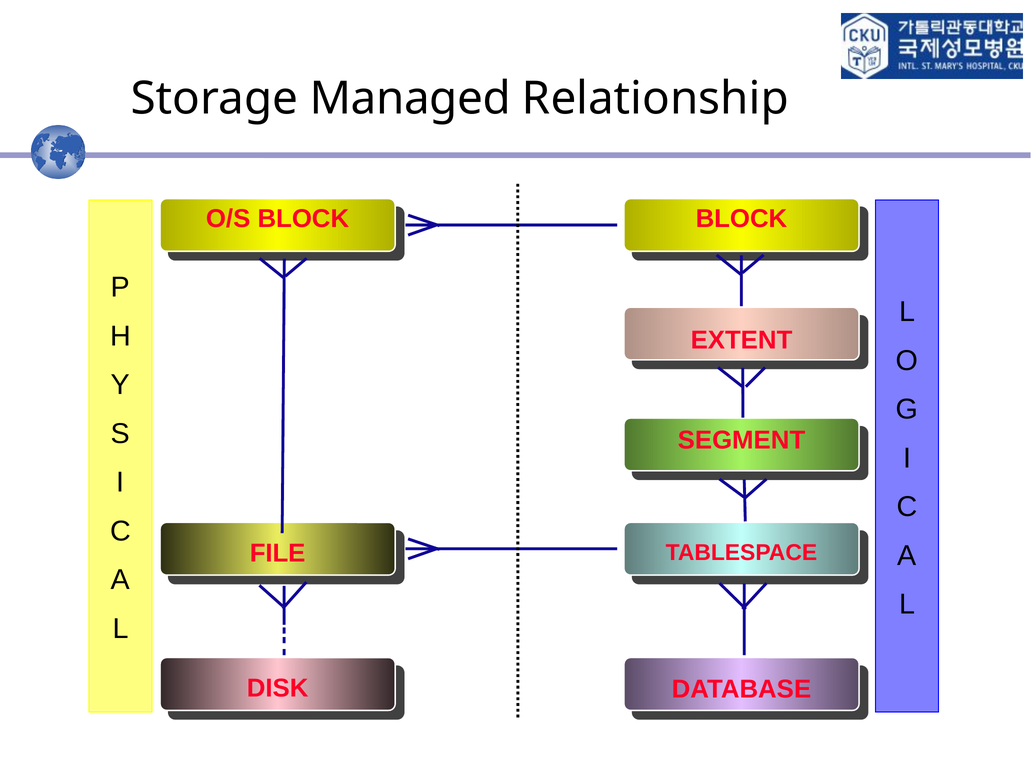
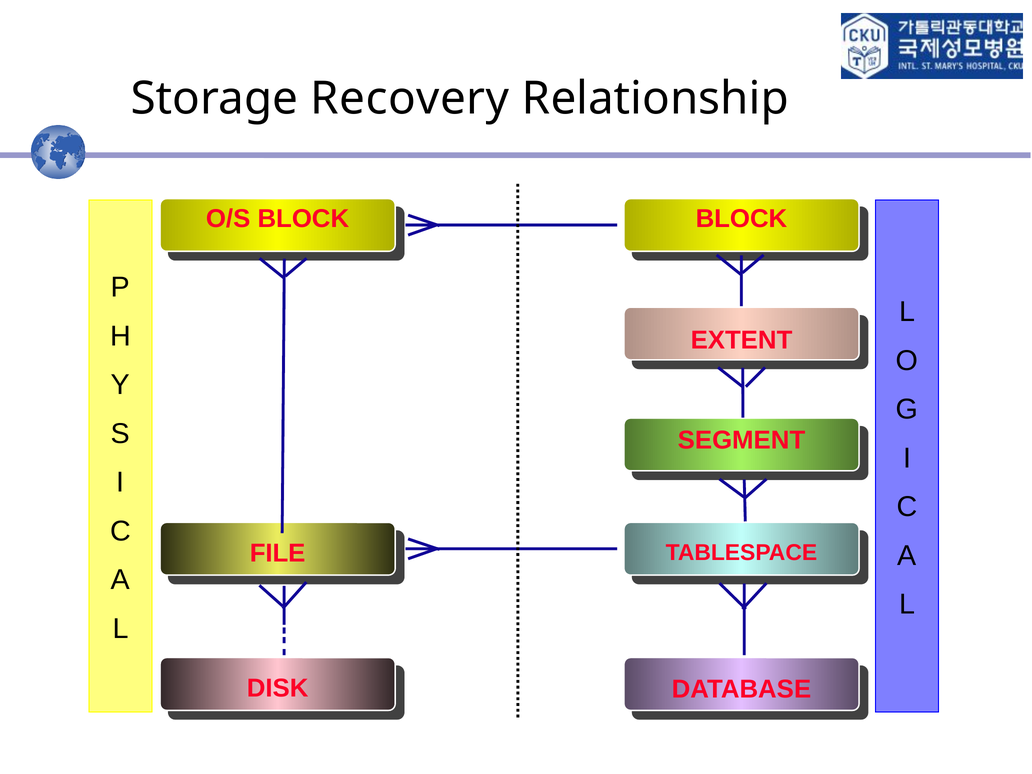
Managed: Managed -> Recovery (410, 99)
